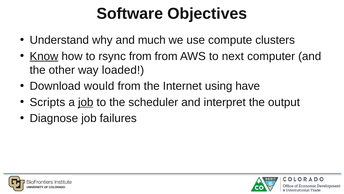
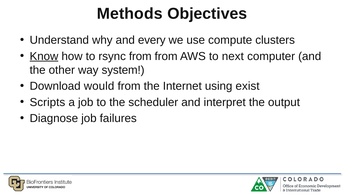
Software: Software -> Methods (130, 14)
much: much -> every (152, 40)
loaded: loaded -> system (123, 70)
have: have -> exist (248, 86)
job underline: present -> none (86, 102)
